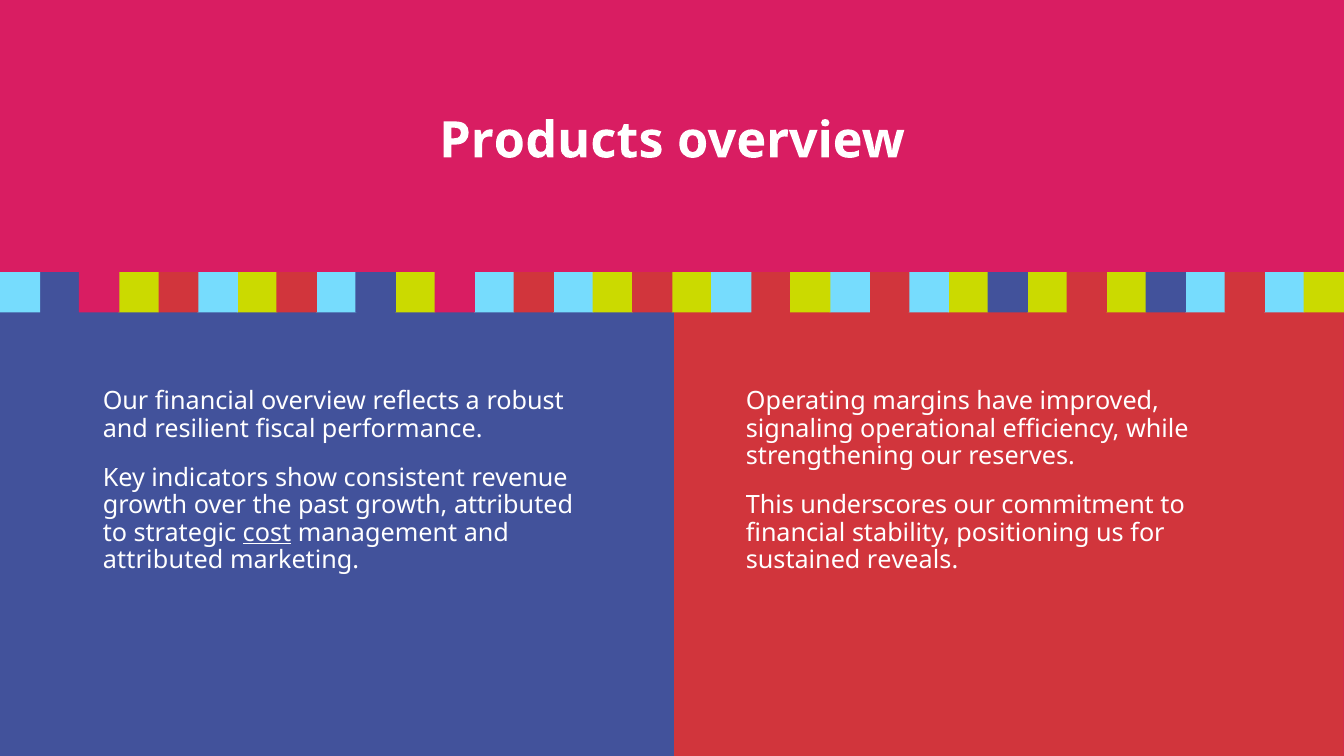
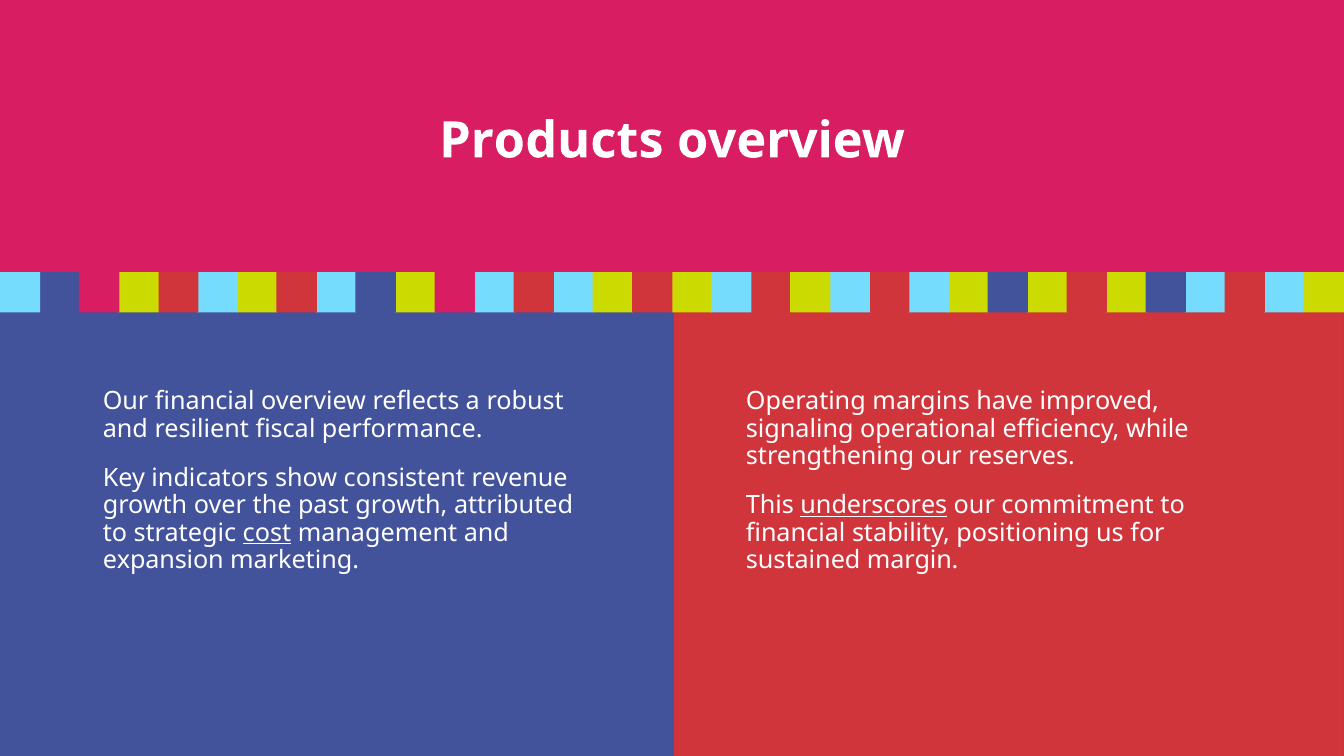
underscores underline: none -> present (874, 506)
attributed: attributed -> expansion (163, 560)
reveals: reveals -> margin (913, 560)
